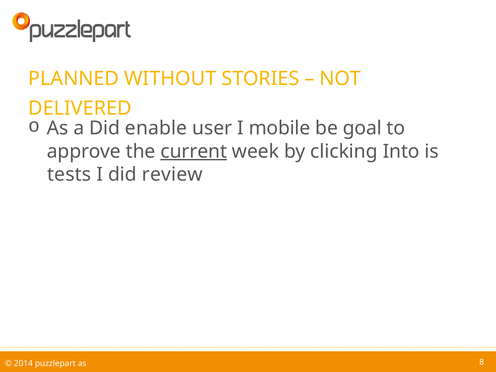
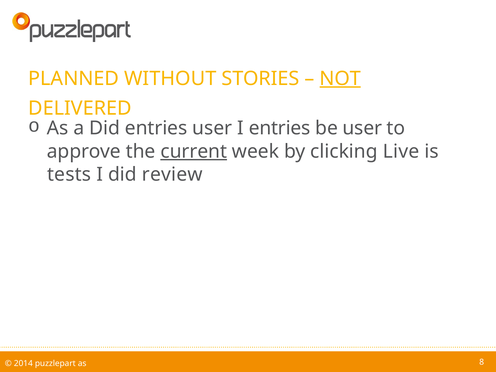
NOT underline: none -> present (340, 78)
Did enable: enable -> entries (156, 128)
I mobile: mobile -> entries (280, 128)
be goal: goal -> user (362, 128)
Into: Into -> Live (401, 151)
